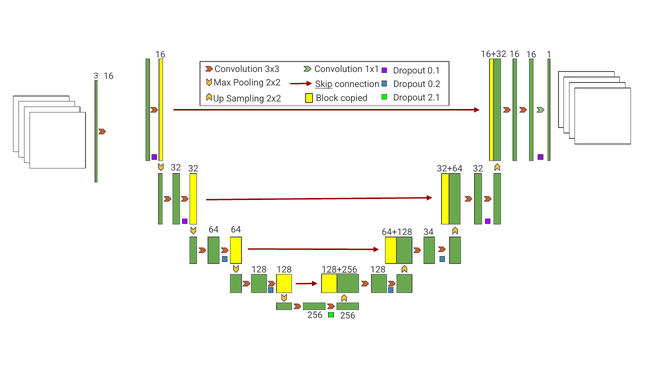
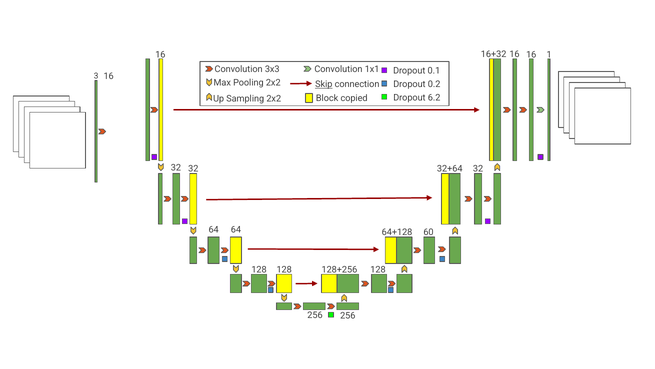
2.1: 2.1 -> 6.2 (434, 97)
34: 34 -> 60 (428, 232)
128+256 underline: present -> none (339, 269)
